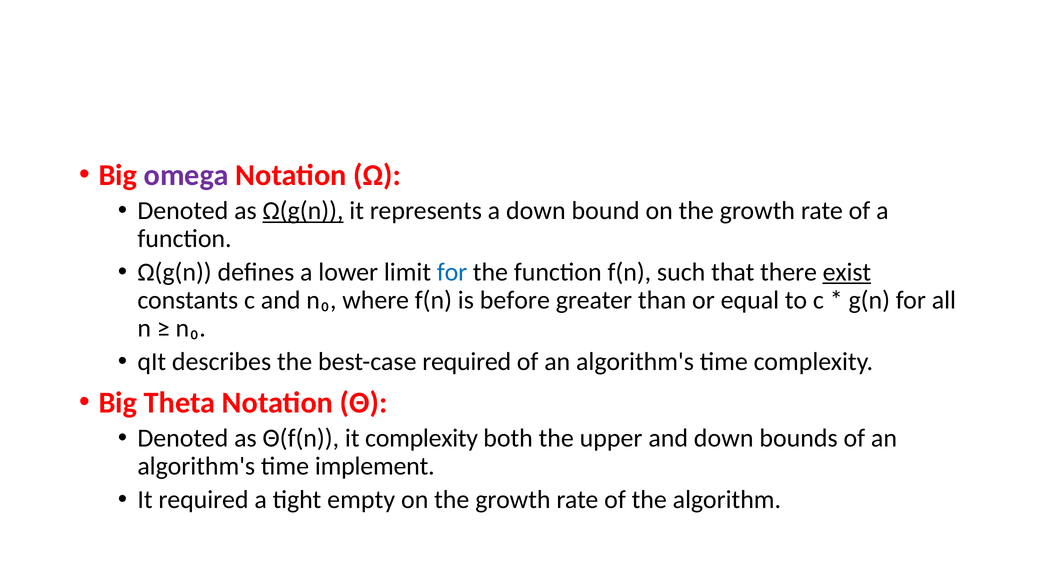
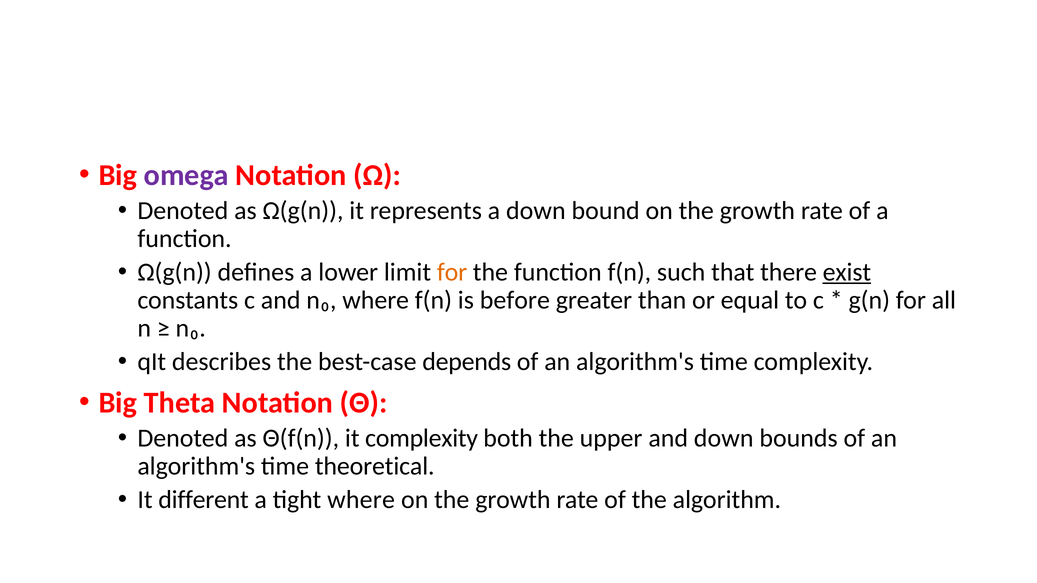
Ω(g(n underline: present -> none (303, 211)
for colour: blue -> orange (452, 272)
best-case required: required -> depends (467, 362)
implement: implement -> theoretical (375, 467)
It required: required -> different (204, 500)
tight empty: empty -> where (361, 500)
